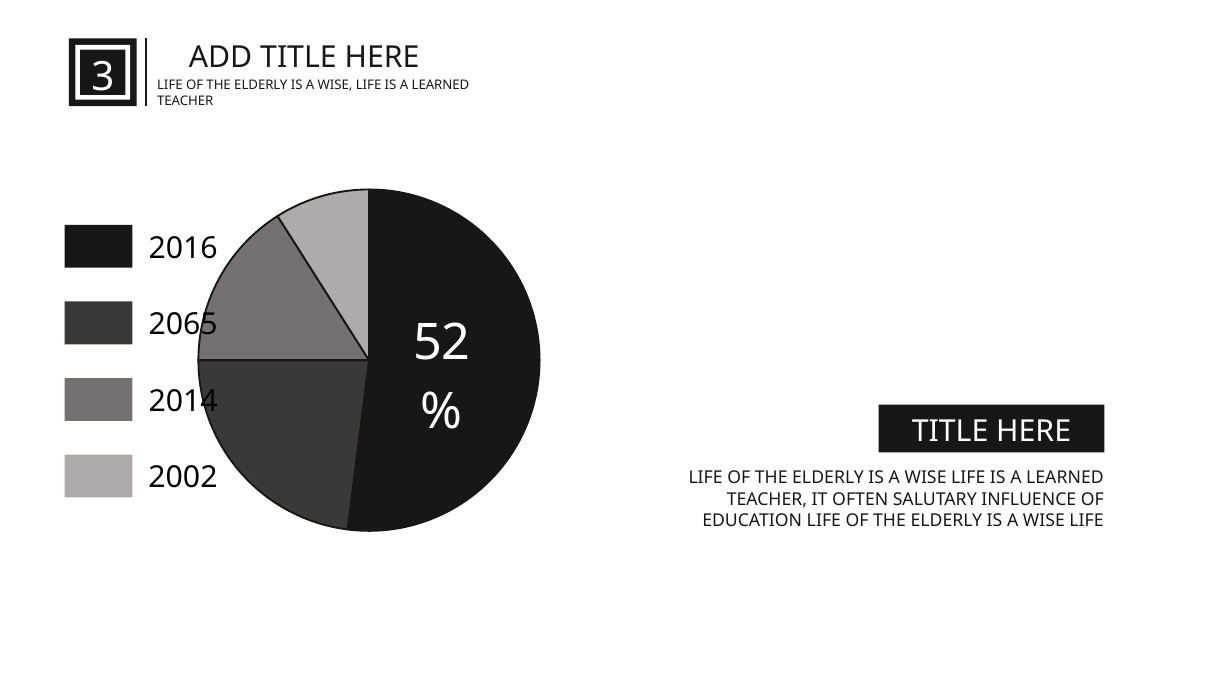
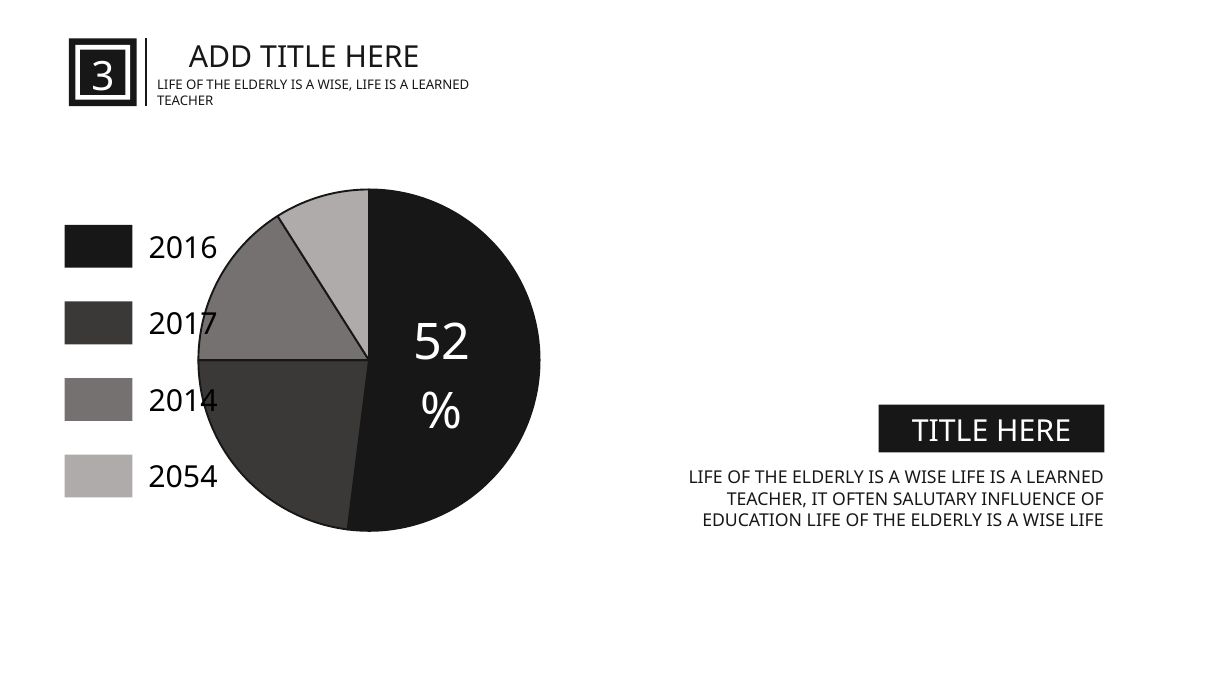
2065: 2065 -> 2017 (183, 325)
2002: 2002 -> 2054 (183, 478)
